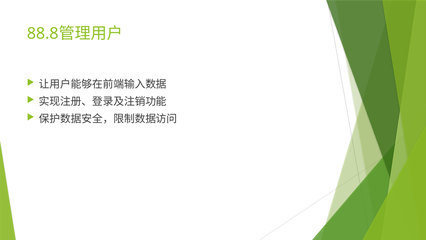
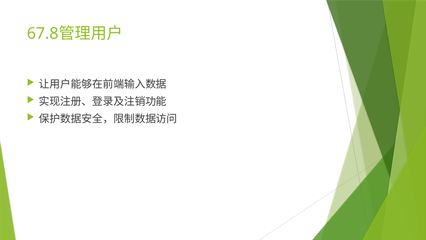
88.8: 88.8 -> 67.8 (43, 34)
